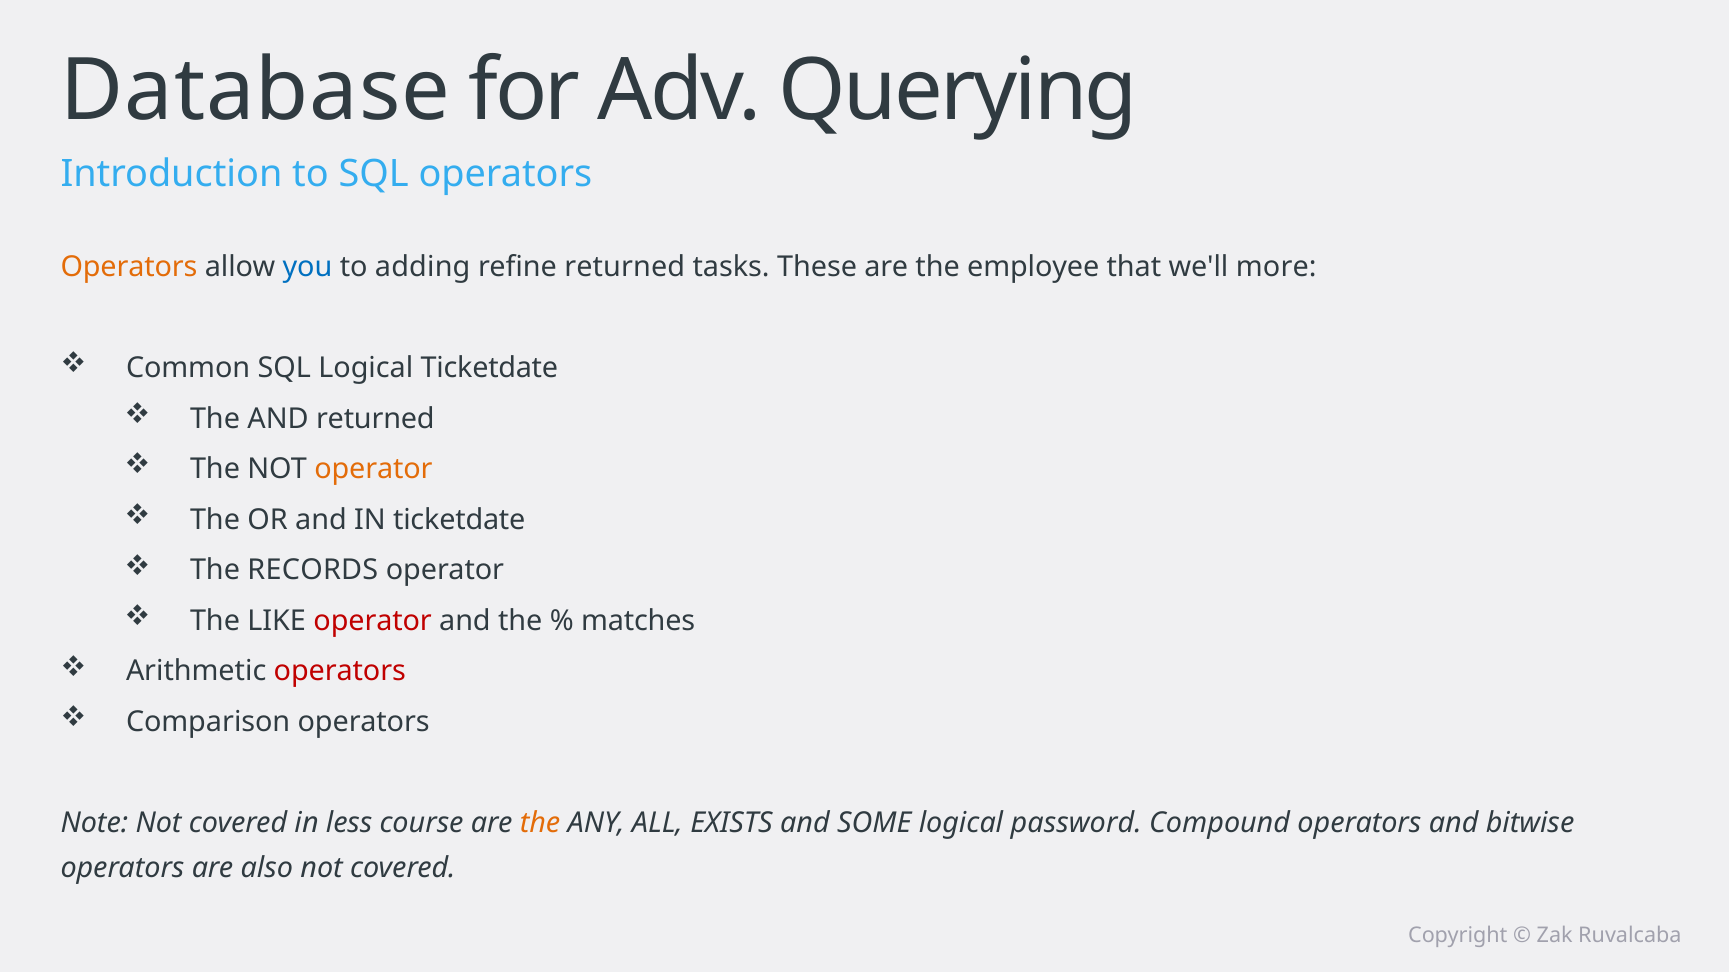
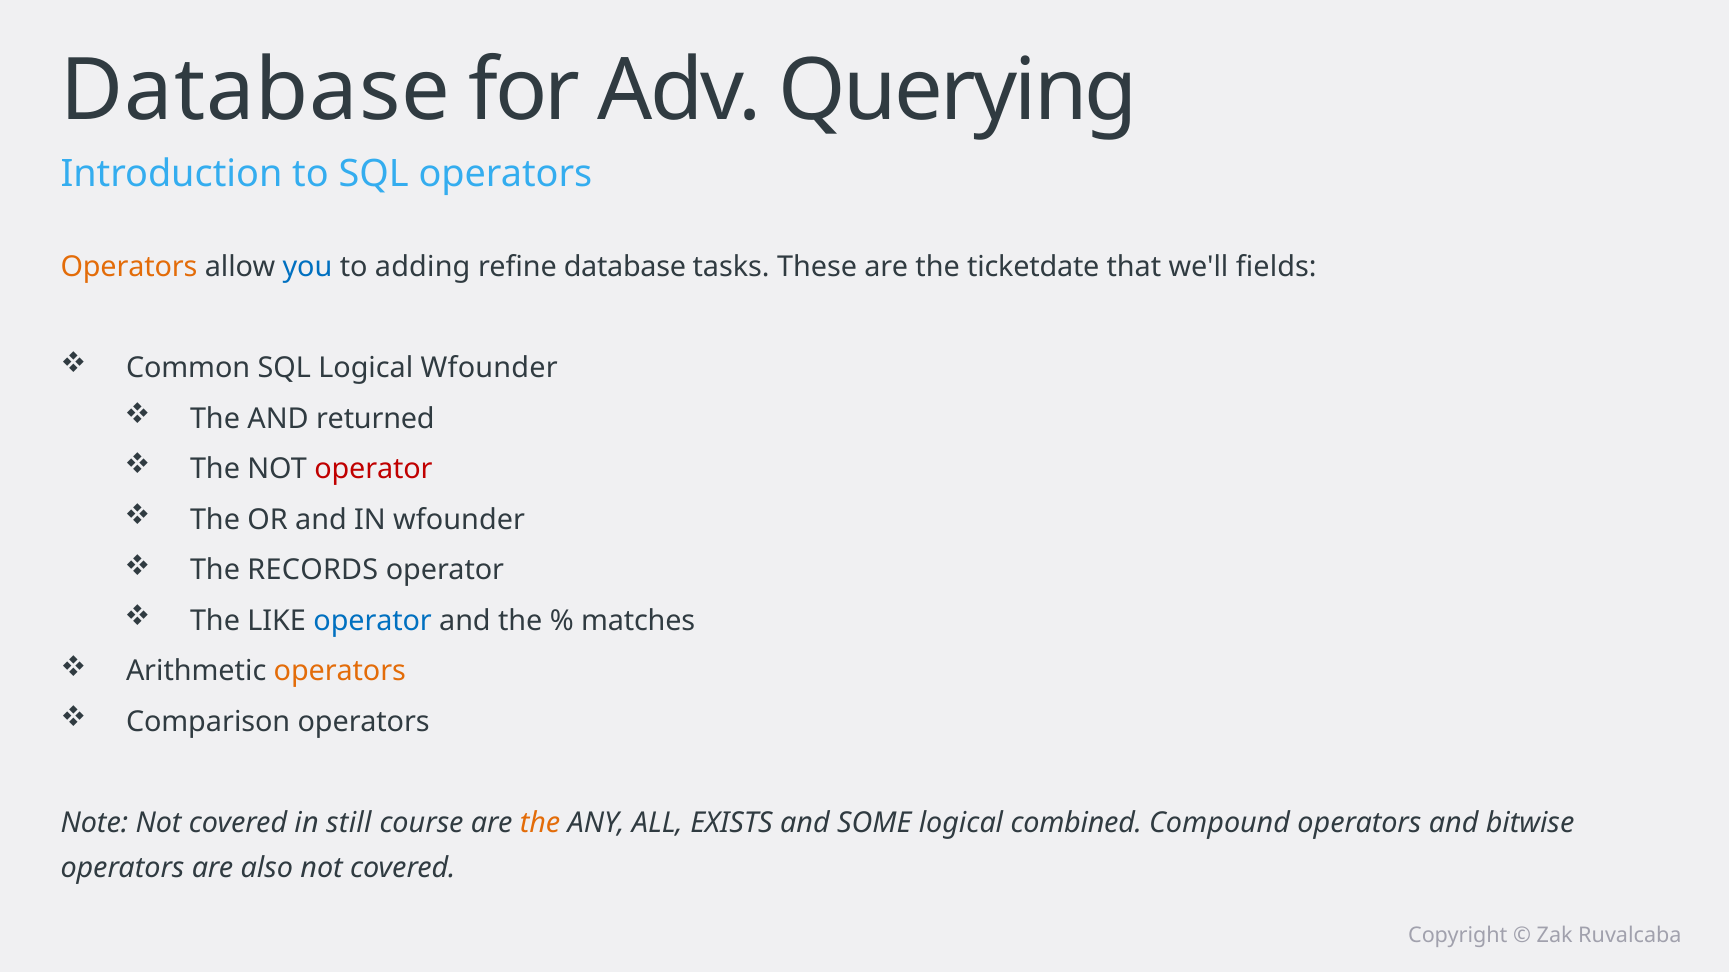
refine returned: returned -> database (625, 267)
employee: employee -> ticketdate (1033, 267)
more: more -> fields (1276, 267)
Logical Ticketdate: Ticketdate -> Wfounder (489, 368)
operator colour: orange -> red (373, 469)
IN ticketdate: ticketdate -> wfounder (459, 520)
operator colour: red -> blue (373, 621)
operators colour: red -> orange (340, 672)
less: less -> still (349, 824)
password: password -> combined (1076, 824)
